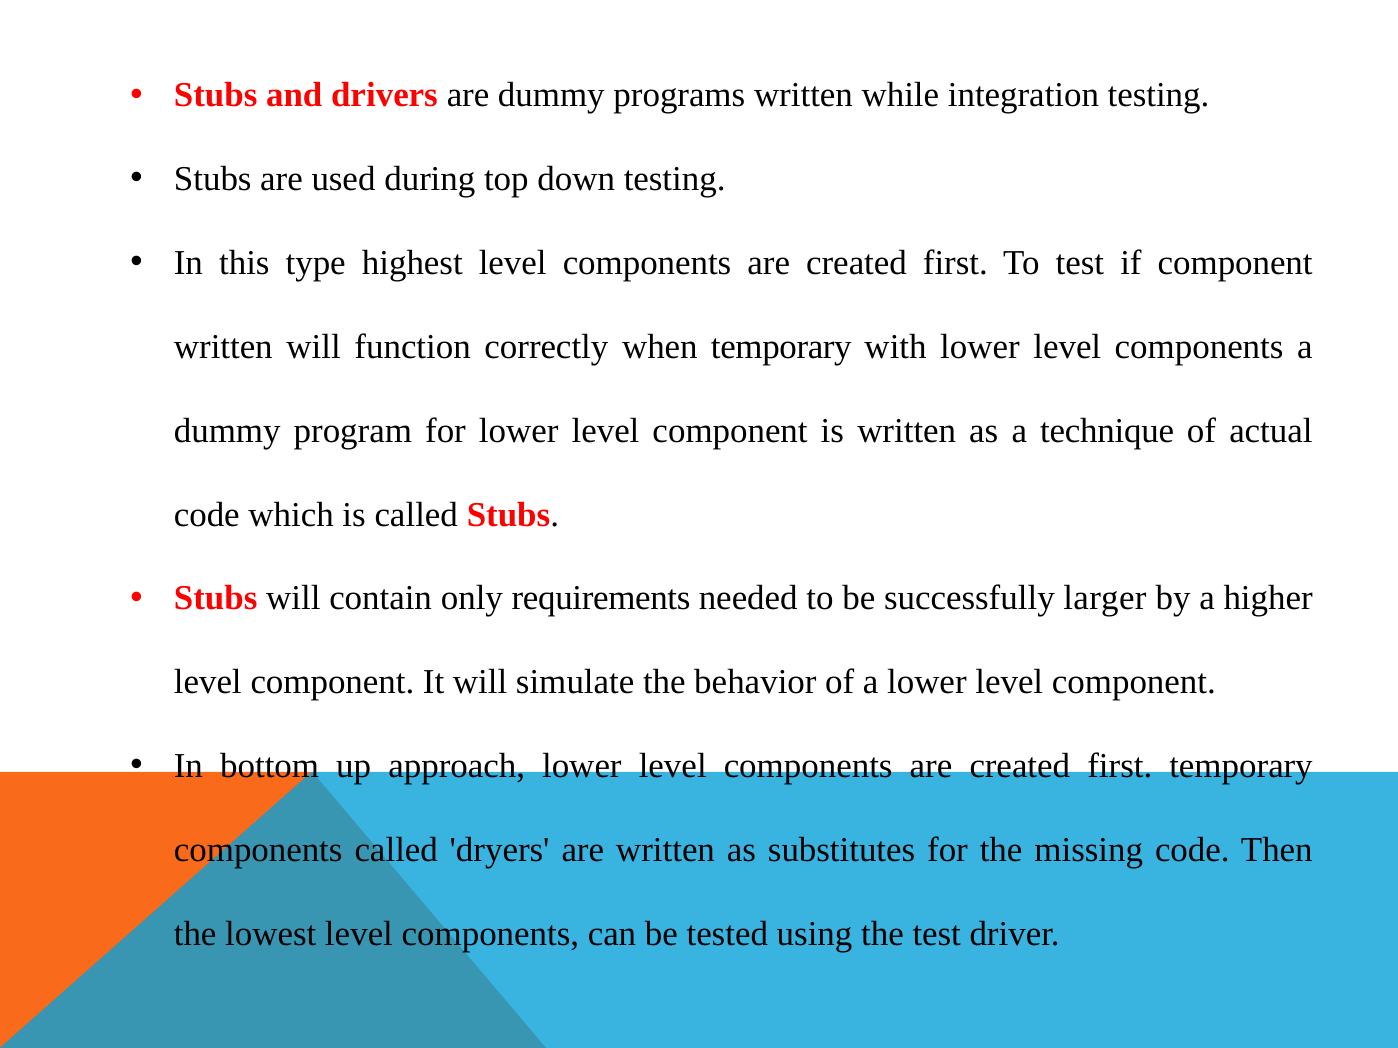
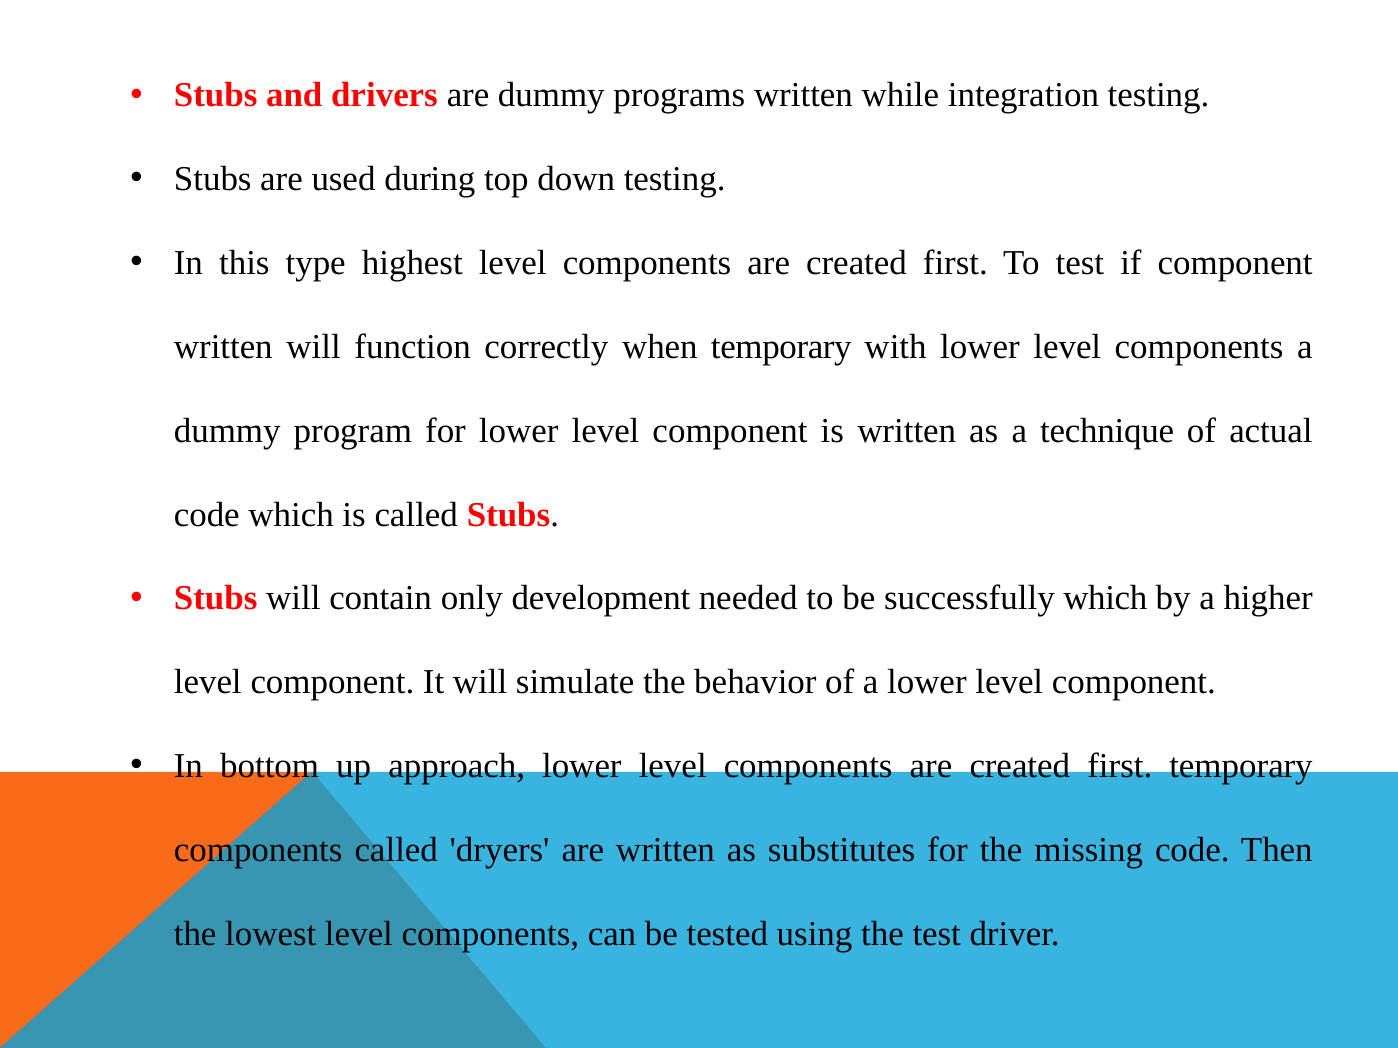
requirements: requirements -> development (601, 599)
successfully larger: larger -> which (1105, 599)
